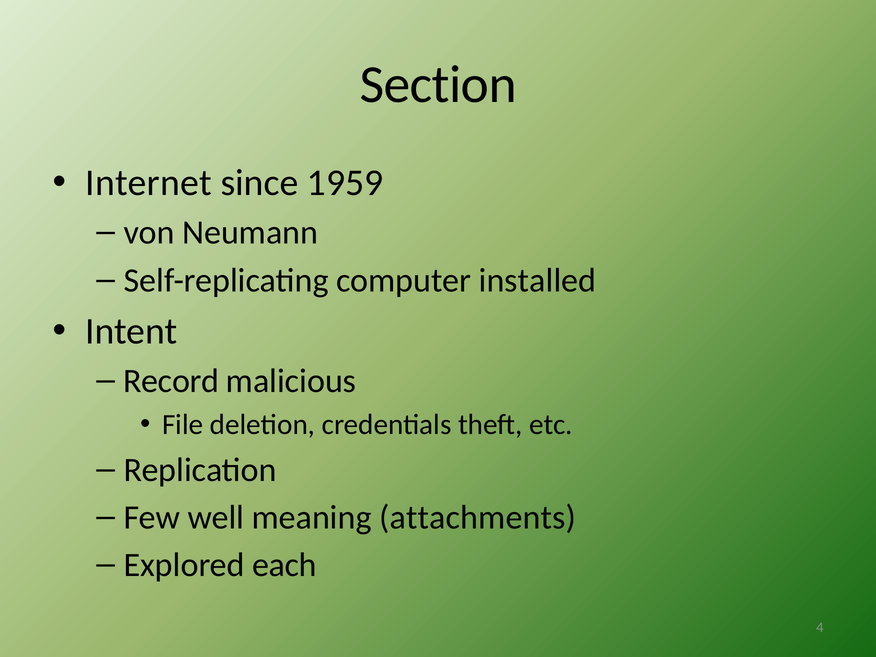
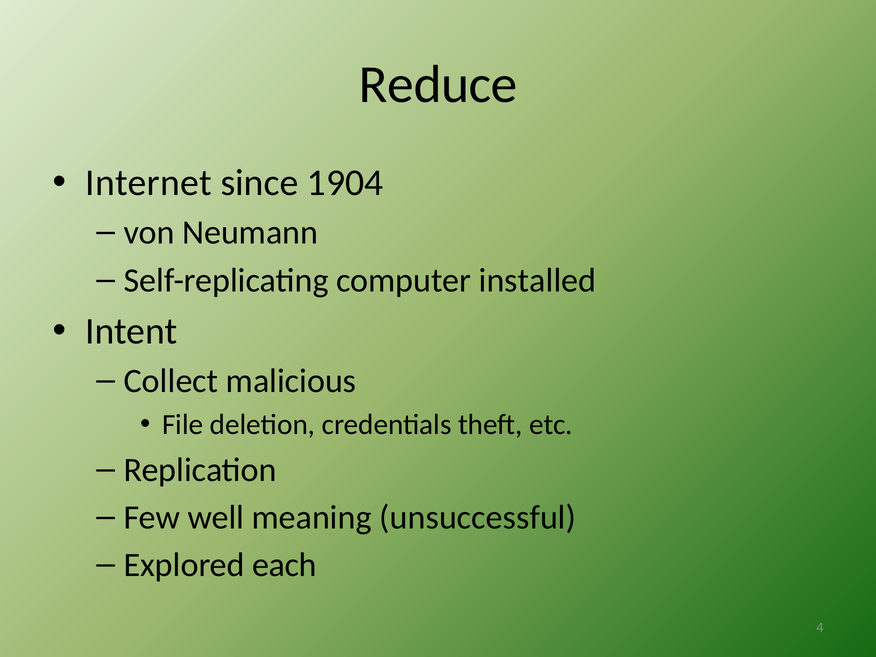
Section: Section -> Reduce (438, 85)
1959: 1959 -> 1904 (345, 183)
Record: Record -> Collect (171, 381)
attachments: attachments -> unsuccessful (478, 517)
